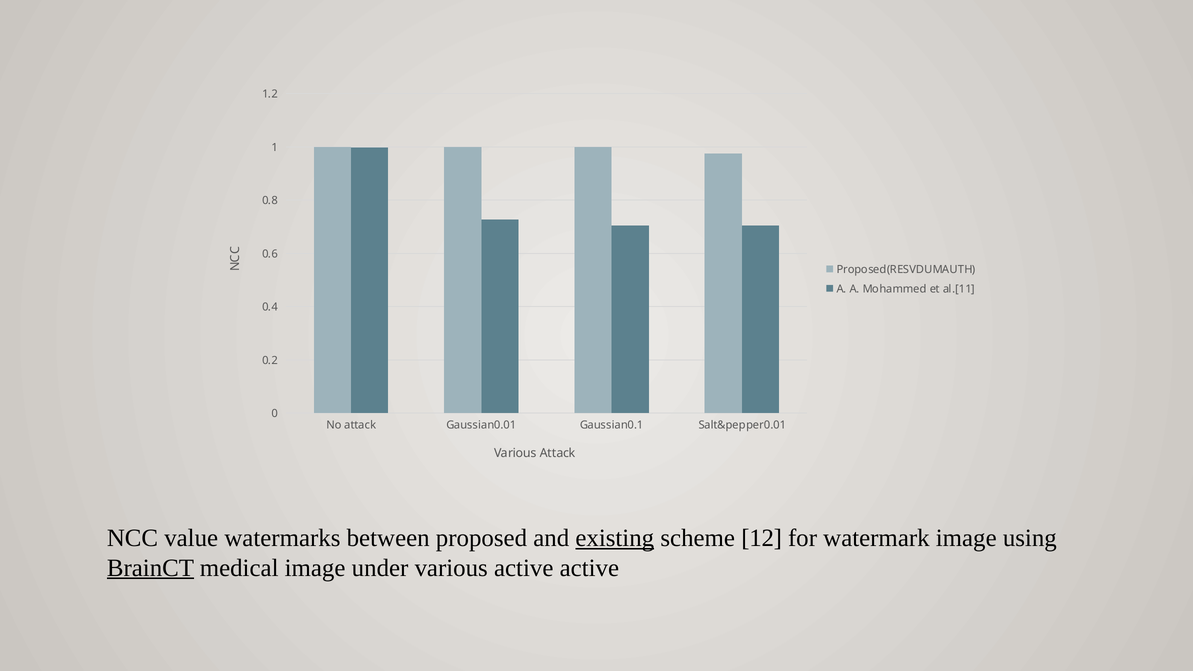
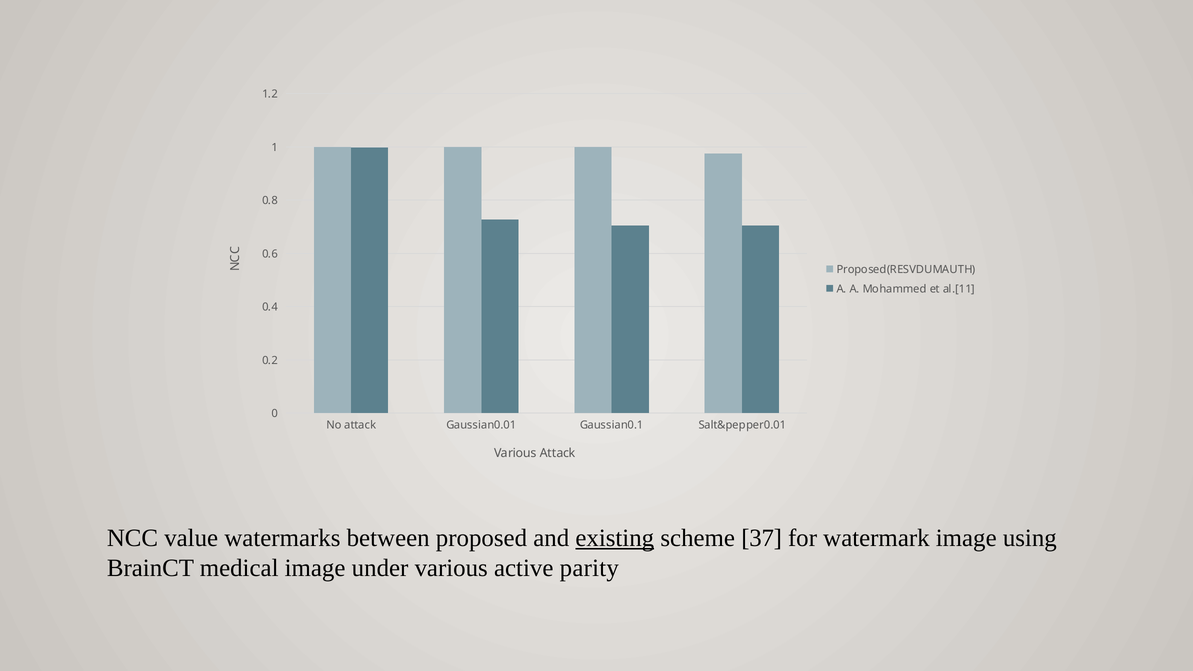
12: 12 -> 37 (762, 538)
BrainCT underline: present -> none (150, 568)
active active: active -> parity (589, 568)
